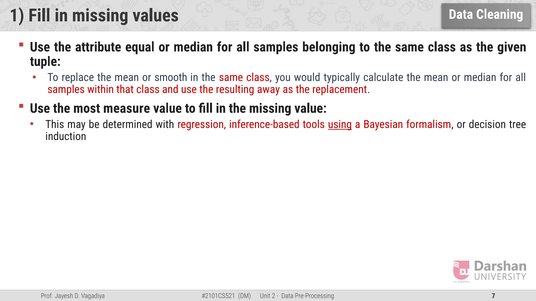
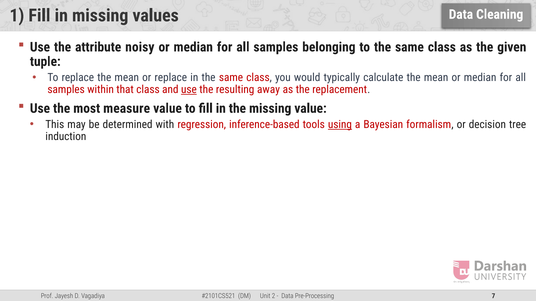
equal: equal -> noisy (140, 47)
or smooth: smooth -> replace (171, 78)
use underline: none -> present (189, 90)
